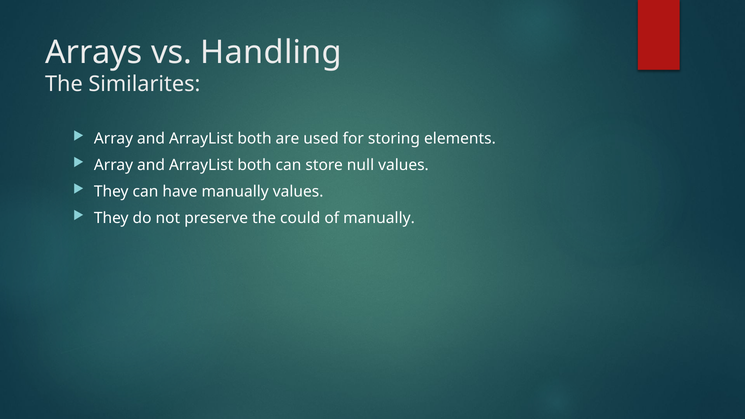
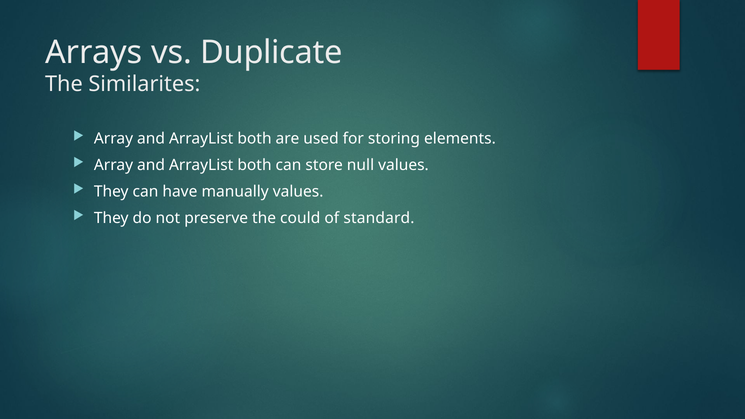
Handling: Handling -> Duplicate (271, 52)
of manually: manually -> standard (379, 218)
